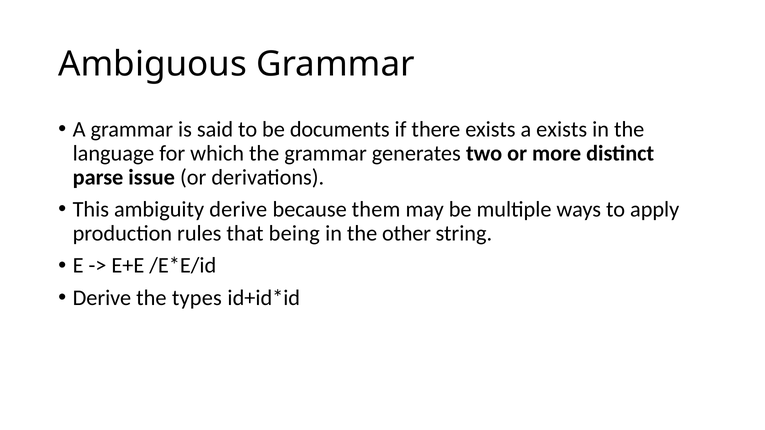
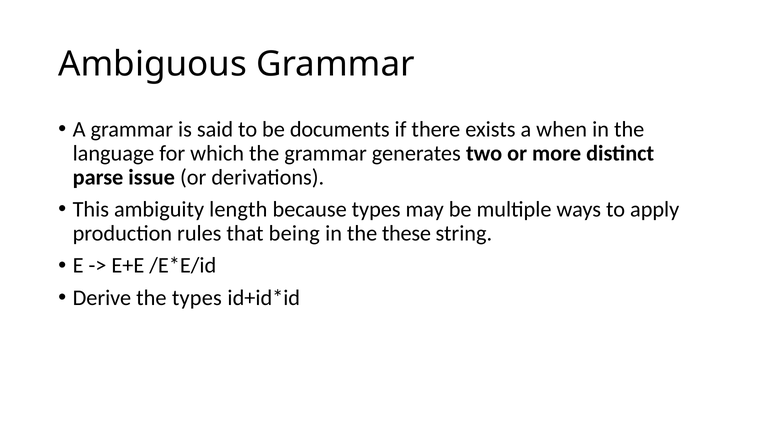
a exists: exists -> when (562, 129)
ambiguity derive: derive -> length (238, 210)
because them: them -> types (376, 210)
other: other -> these (406, 234)
